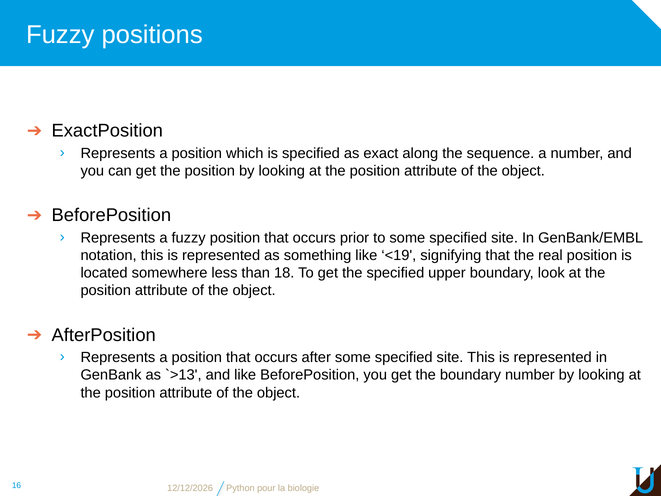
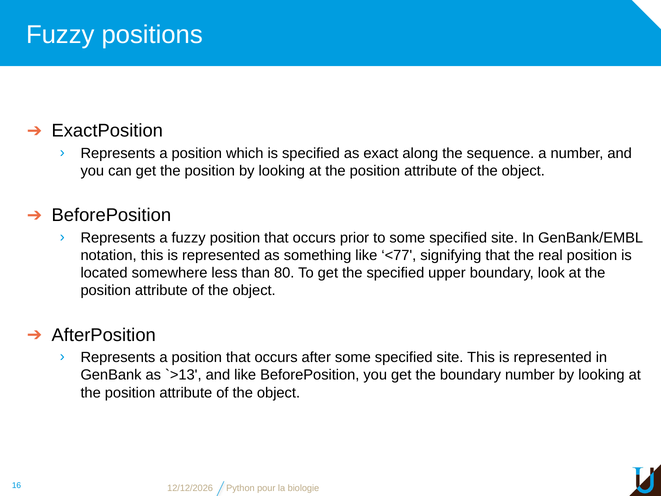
<19: <19 -> <77 (399, 255)
18: 18 -> 80 (284, 273)
